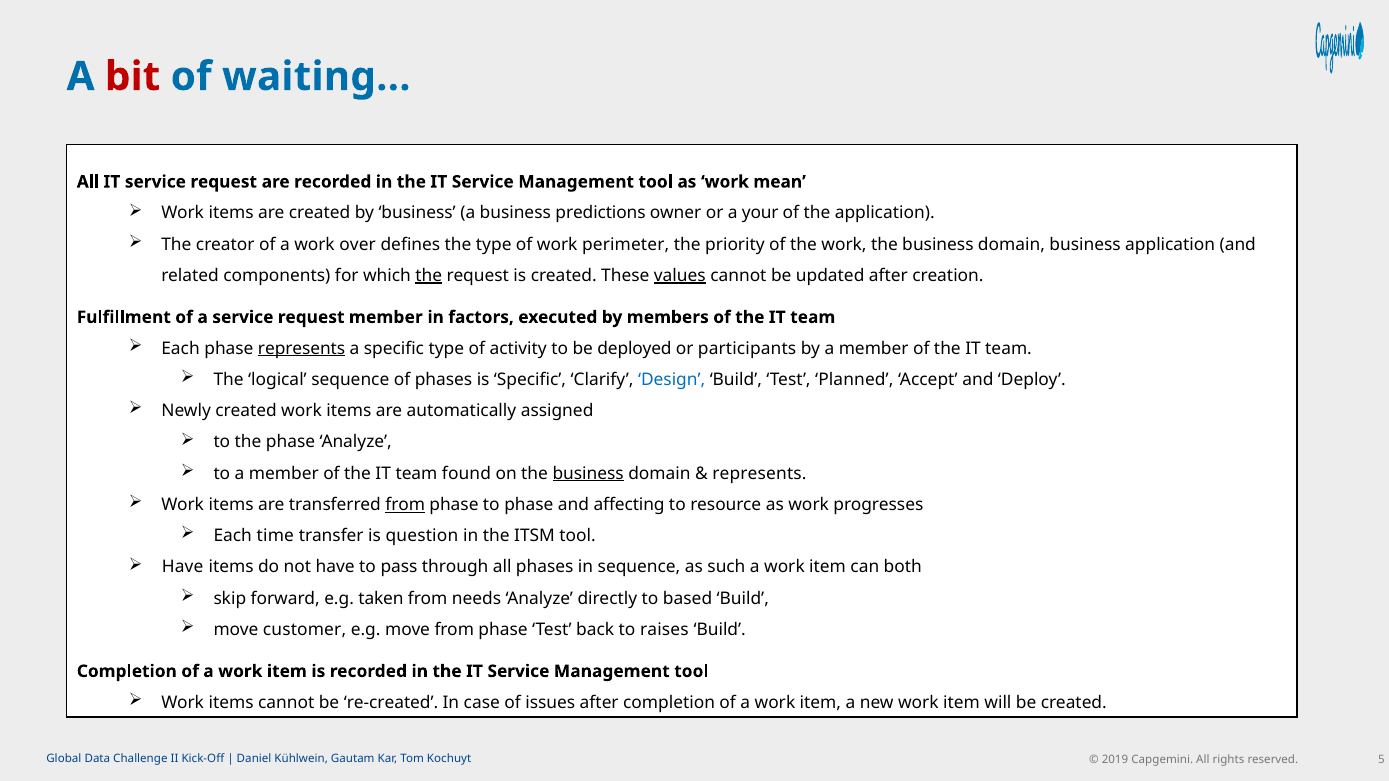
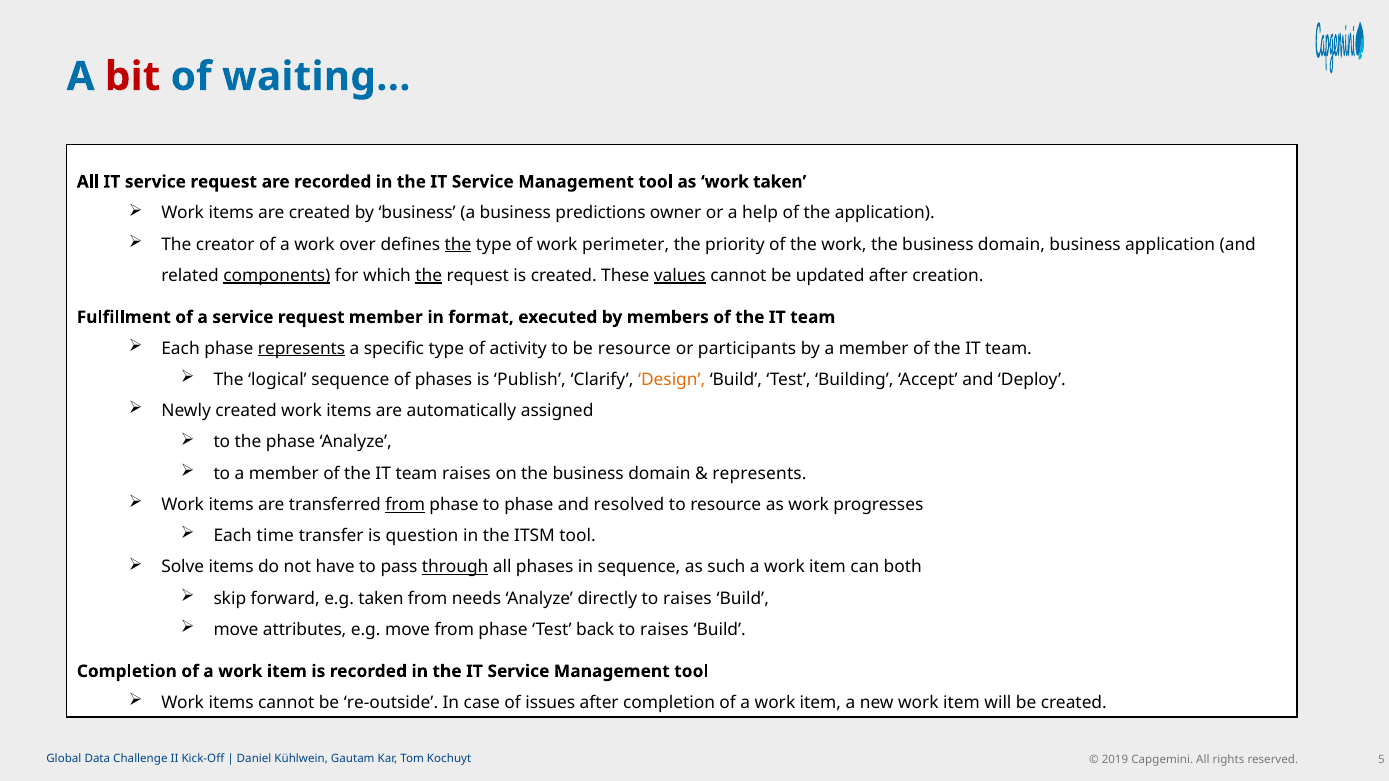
work mean: mean -> taken (780, 182)
your: your -> help (760, 213)
the underline: none -> present (458, 244)
components underline: none -> present (277, 276)
factors: factors -> format (481, 317)
be deployed: deployed -> resource (634, 349)
is Specific: Specific -> Publish (530, 380)
Design colour: blue -> orange (672, 380)
Planned: Planned -> Building (854, 380)
team found: found -> raises (466, 474)
business underline: present -> none (588, 474)
affecting: affecting -> resolved (629, 505)
Have: Have -> Solve (183, 567)
through underline: none -> present (455, 567)
directly to based: based -> raises (687, 599)
customer: customer -> attributes (305, 630)
re-created: re-created -> re-outside (391, 703)
